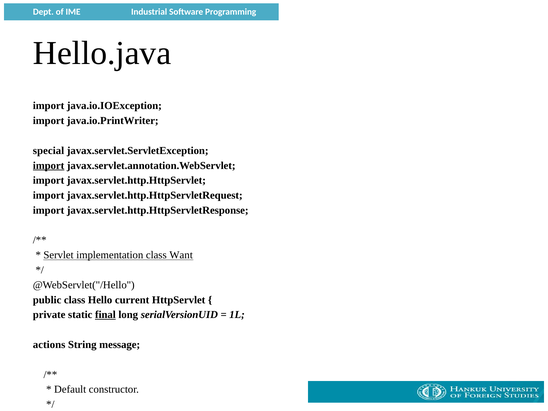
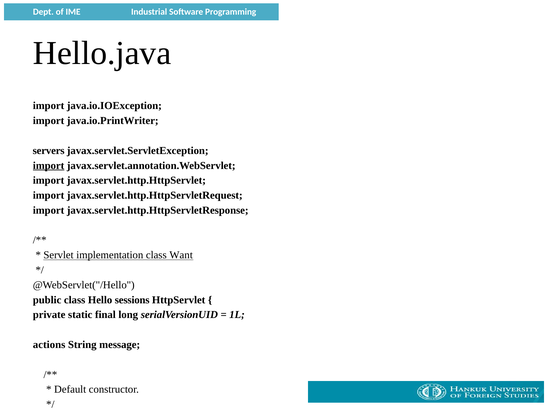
special: special -> servers (49, 151)
current: current -> sessions (132, 300)
final underline: present -> none (105, 315)
